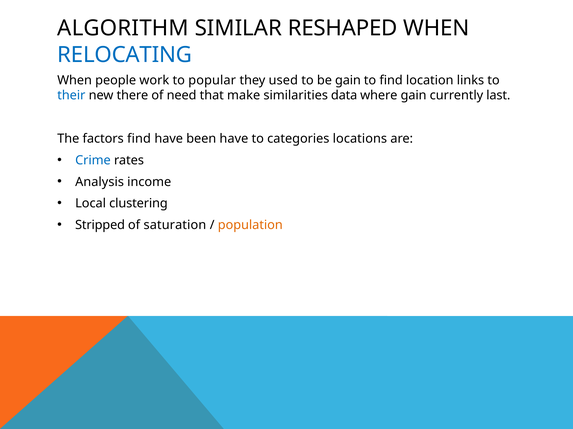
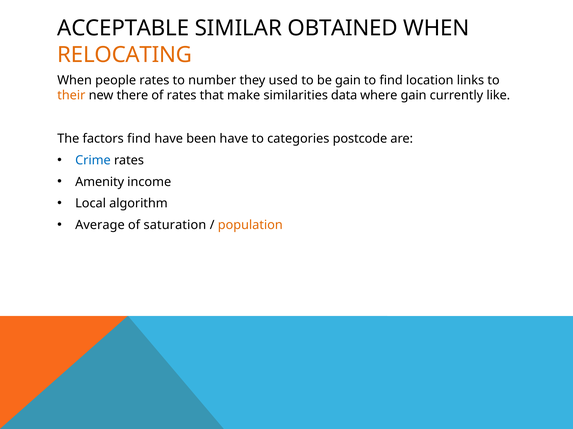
ALGORITHM: ALGORITHM -> ACCEPTABLE (123, 28)
RESHAPED: RESHAPED -> OBTAINED (343, 28)
RELOCATING colour: blue -> orange (125, 55)
people work: work -> rates (154, 80)
popular: popular -> number (212, 80)
their colour: blue -> orange (71, 96)
of need: need -> rates (182, 96)
last: last -> like (498, 96)
locations: locations -> postcode (360, 139)
Analysis: Analysis -> Amenity (100, 182)
clustering: clustering -> algorithm (138, 204)
Stripped: Stripped -> Average (100, 225)
